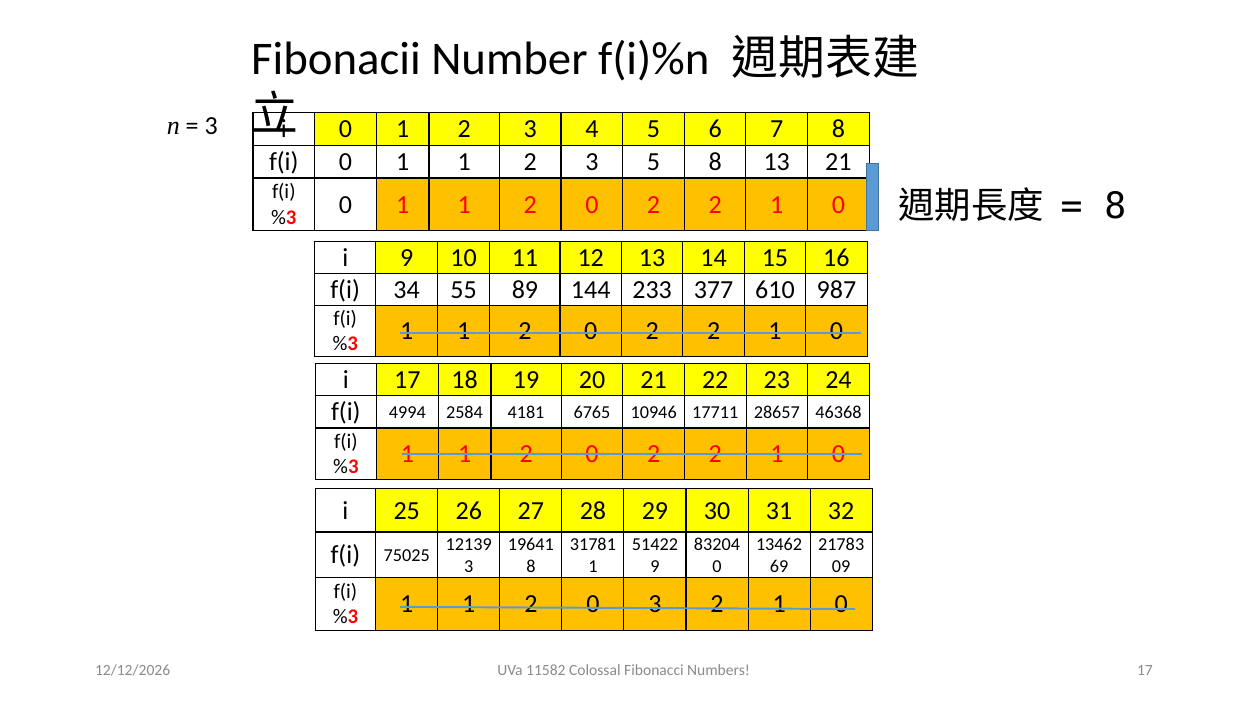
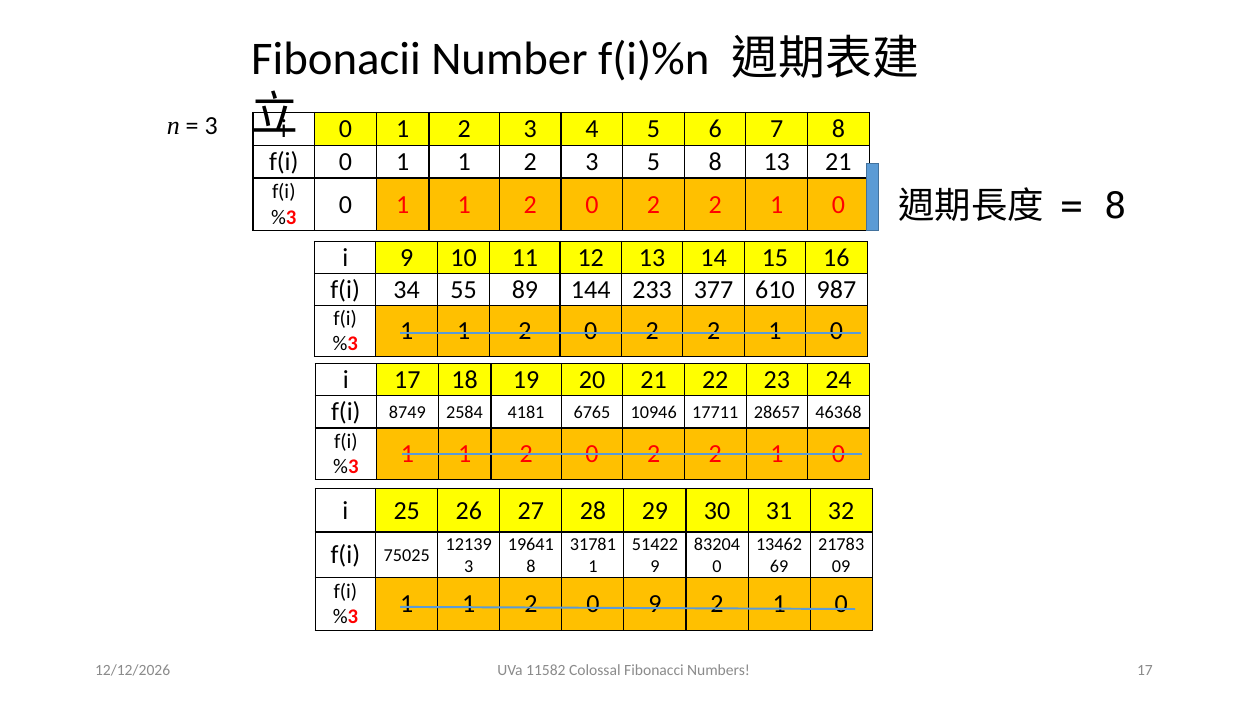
4994: 4994 -> 8749 (407, 412)
0 3: 3 -> 9 (655, 604)
